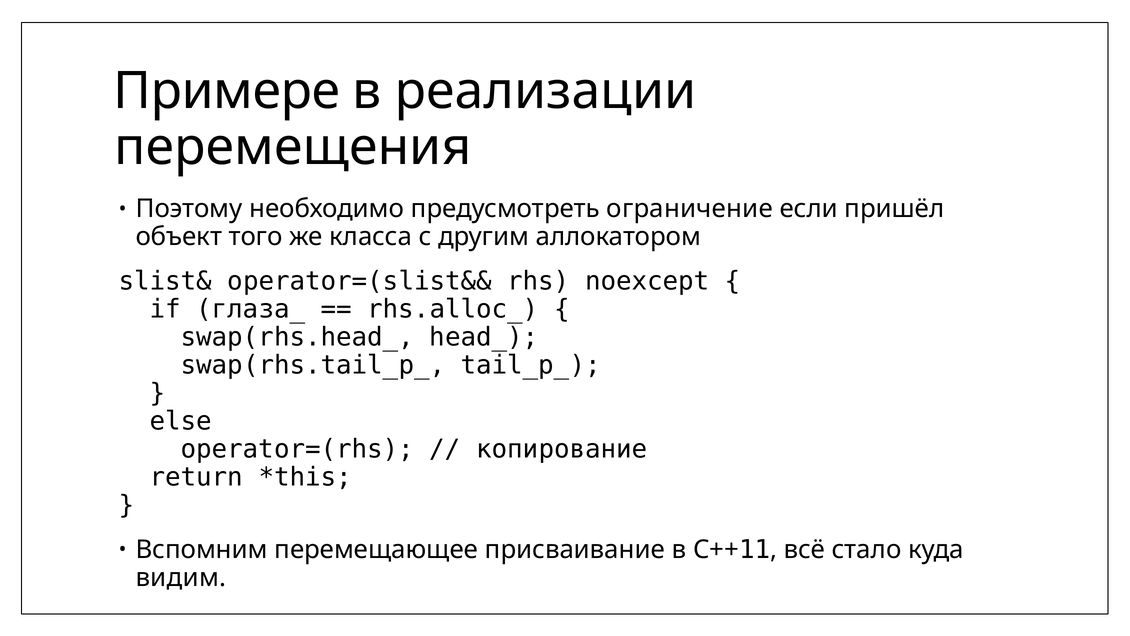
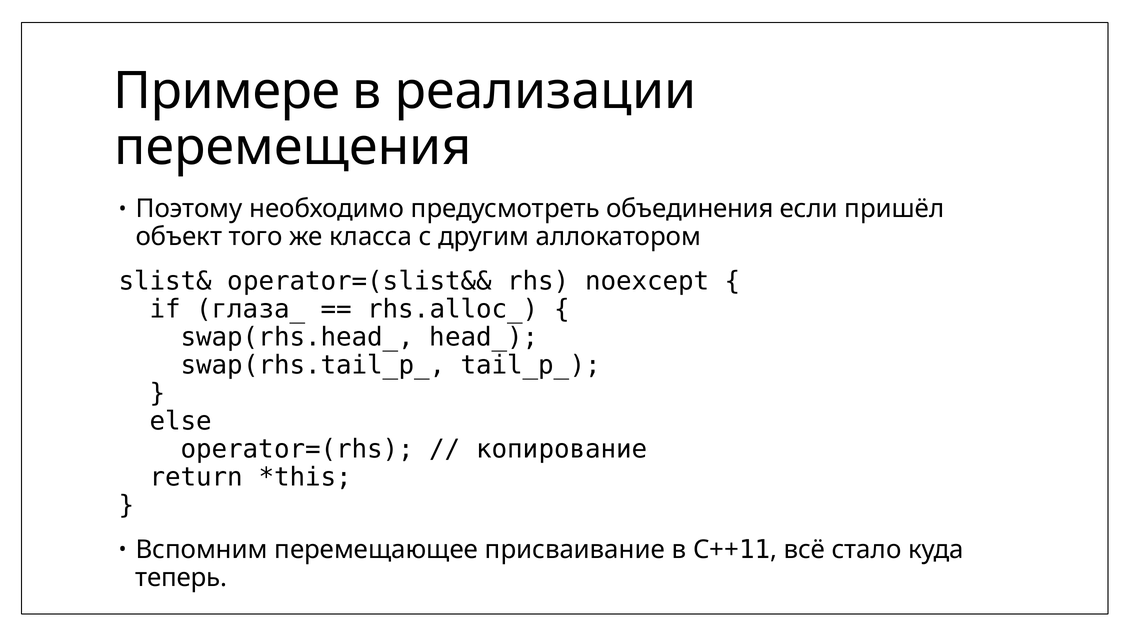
ограничение: ограничение -> объединения (690, 209)
видим: видим -> теперь (181, 577)
